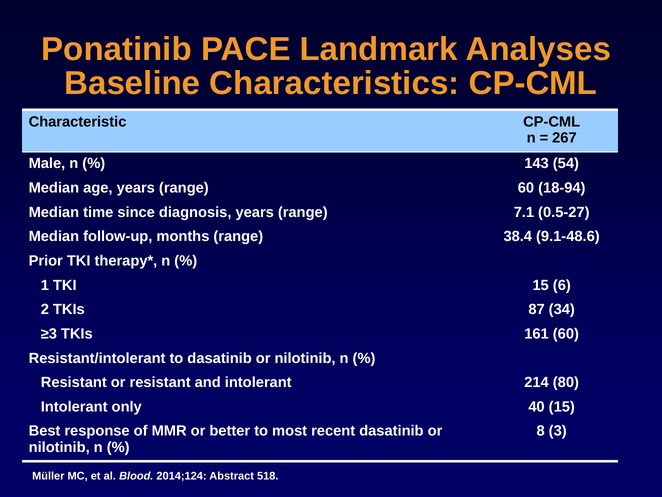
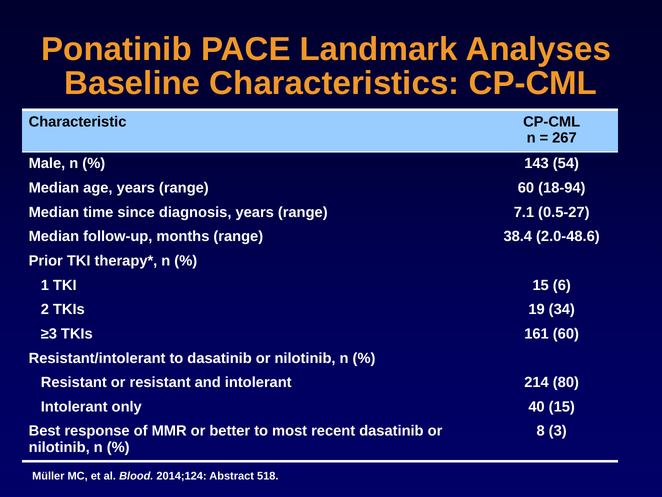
9.1-48.6: 9.1-48.6 -> 2.0-48.6 (568, 236)
87: 87 -> 19 (537, 309)
